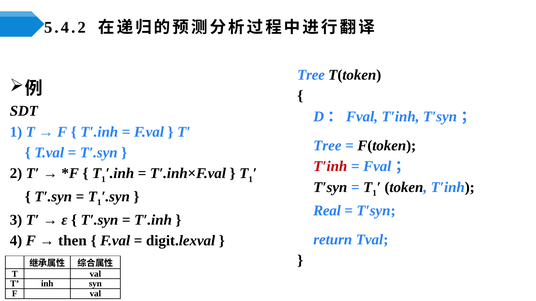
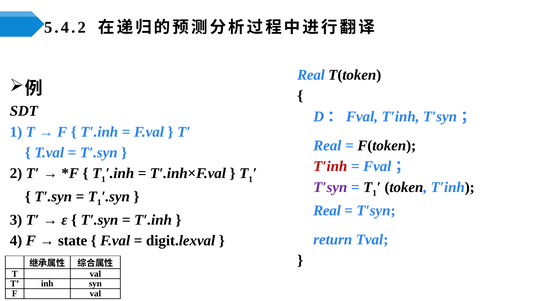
Tree: Tree -> Real (311, 75)
Tree: Tree -> Real (327, 146)
T′syn colour: black -> purple (330, 188)
then: then -> state (73, 241)
